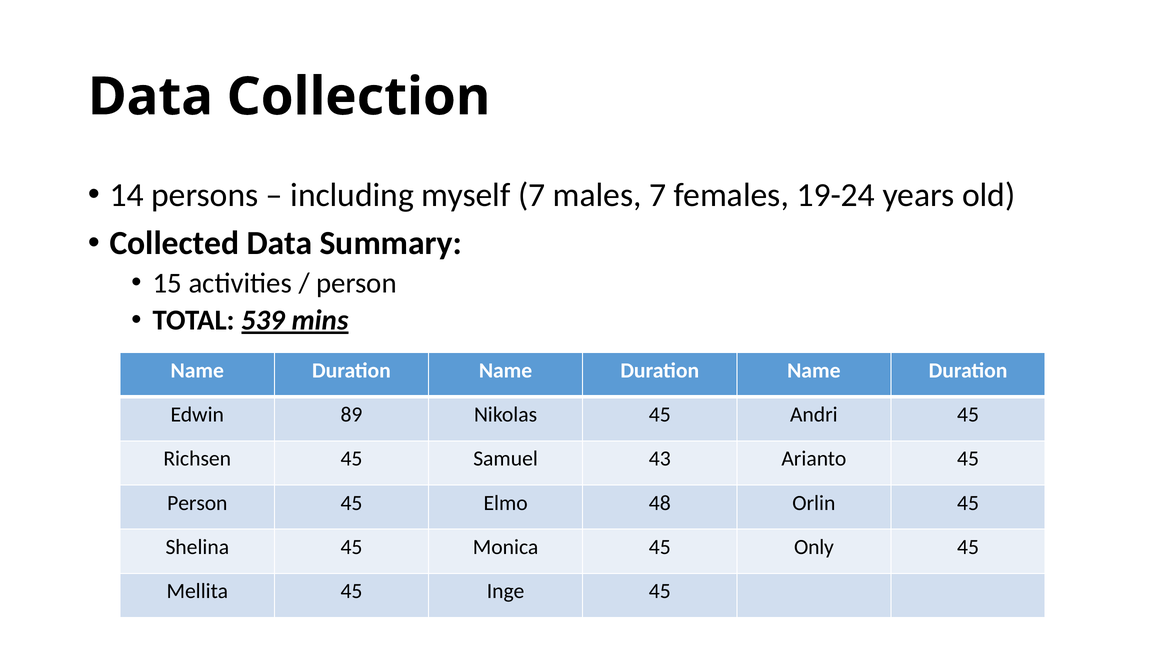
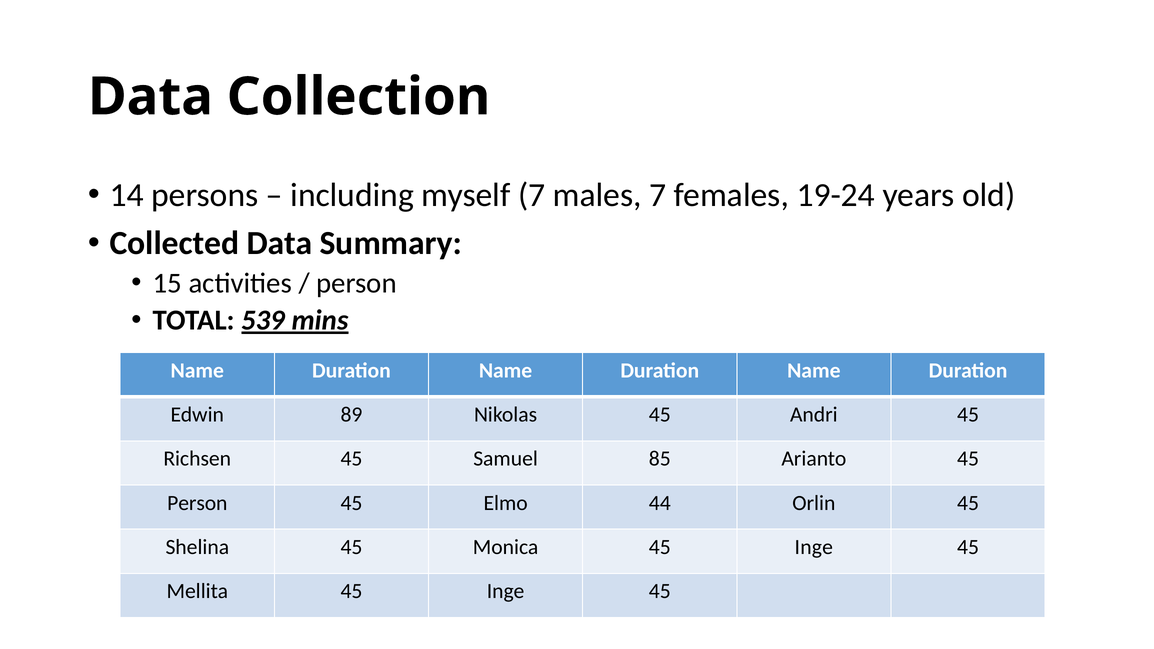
43: 43 -> 85 (660, 459)
48: 48 -> 44 (660, 503)
Monica 45 Only: Only -> Inge (814, 547)
